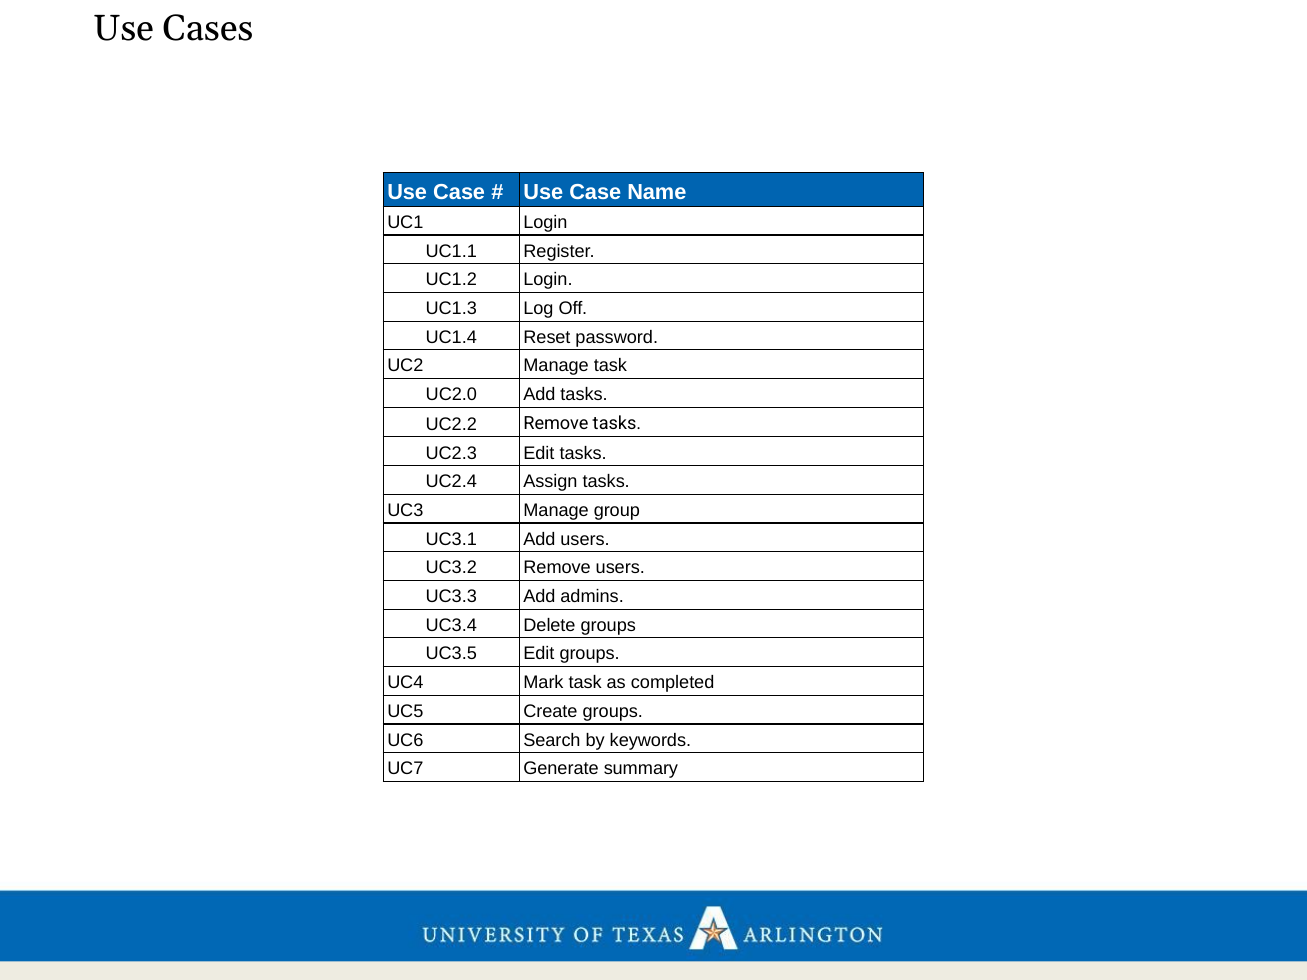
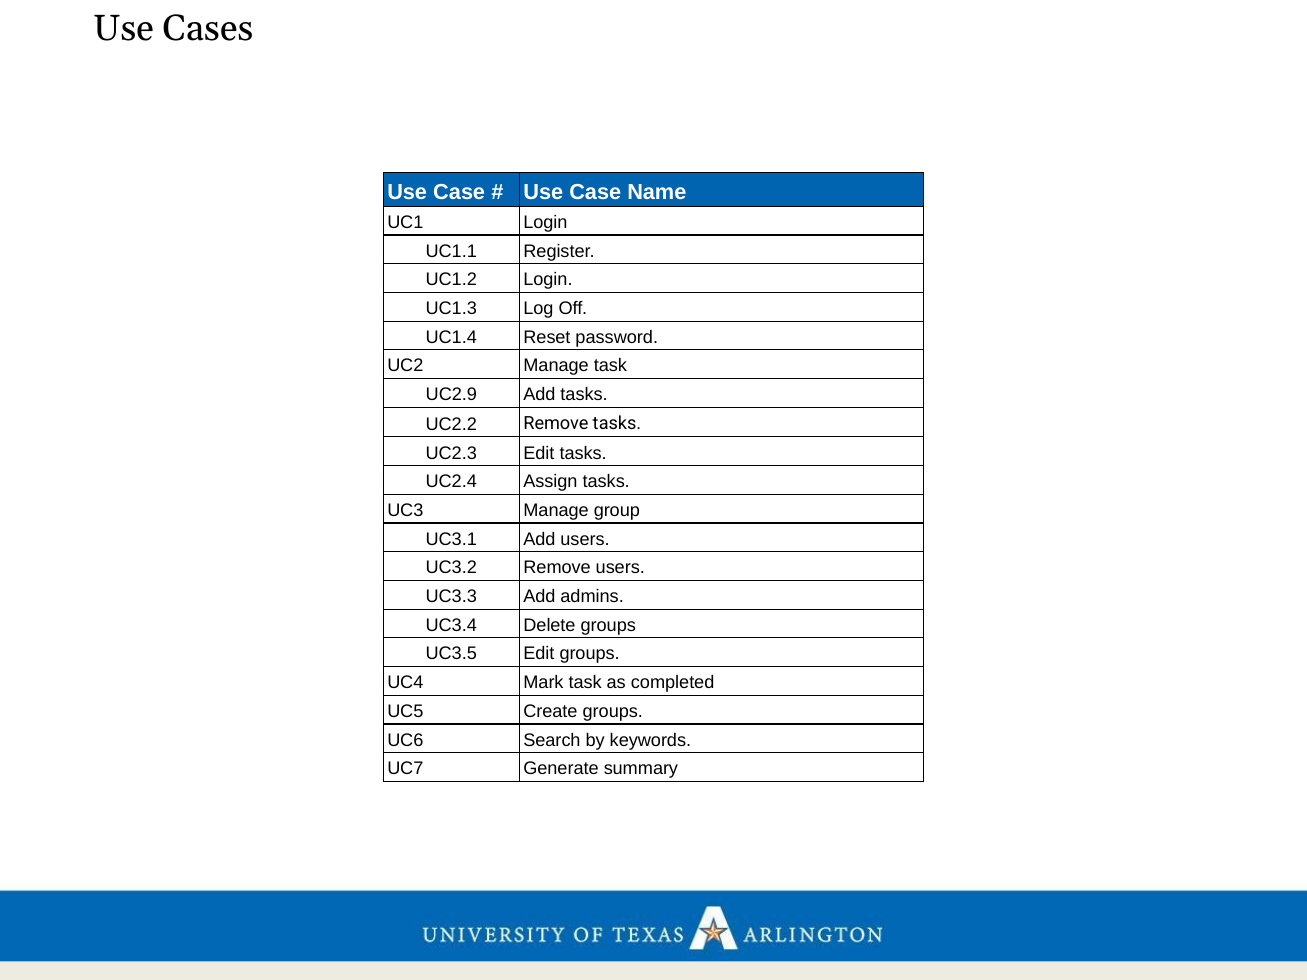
UC2.0: UC2.0 -> UC2.9 (451, 395)
